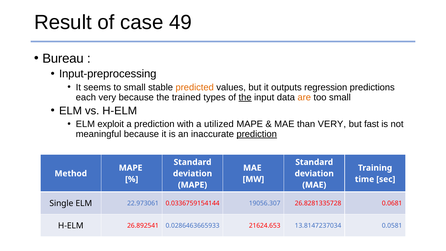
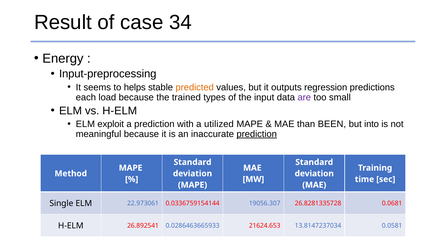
49: 49 -> 34 (180, 23)
Bureau: Bureau -> Energy (63, 59)
to small: small -> helps (135, 87)
each very: very -> load (107, 97)
the underline: present -> none (245, 97)
are colour: orange -> purple (304, 97)
than VERY: VERY -> BEEN (332, 124)
fast: fast -> into (372, 124)
